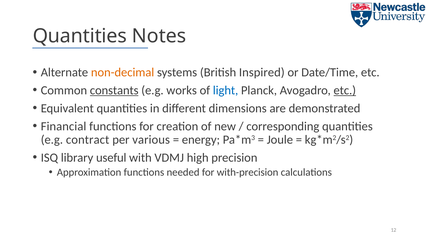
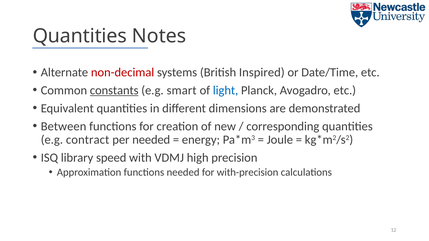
non-decimal colour: orange -> red (123, 73)
works: works -> smart (182, 90)
etc underline: present -> none (345, 90)
Financial: Financial -> Between (64, 126)
per various: various -> needed (151, 140)
useful: useful -> speed (111, 158)
